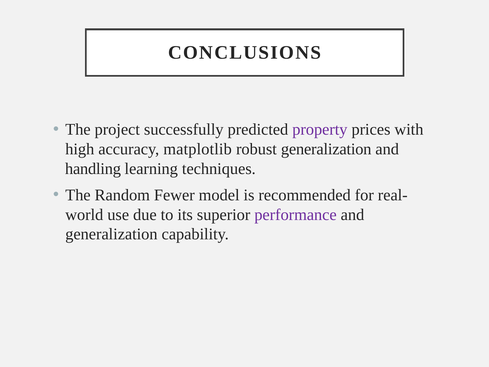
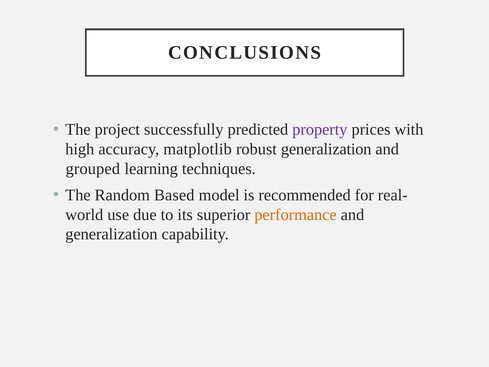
handling: handling -> grouped (93, 169)
Fewer: Fewer -> Based (174, 195)
performance colour: purple -> orange (296, 215)
